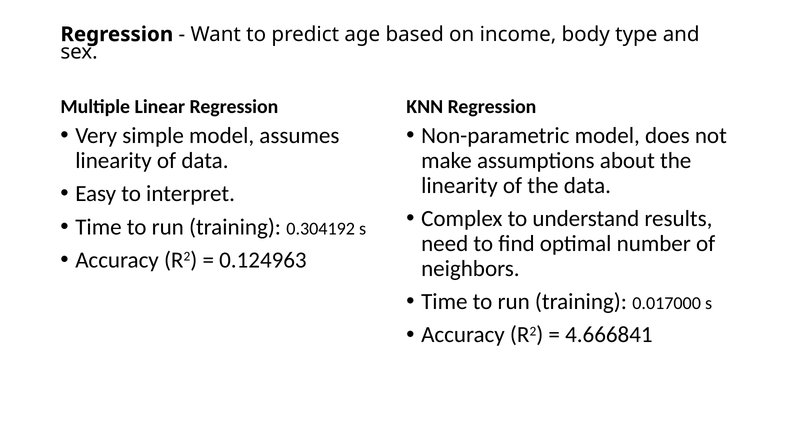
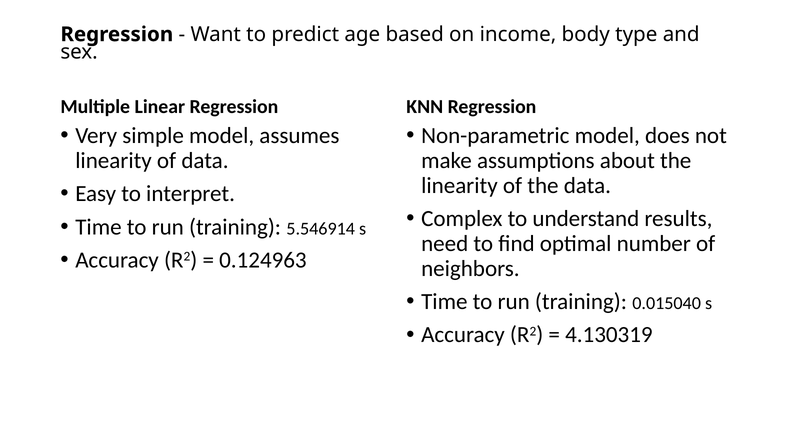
0.304192: 0.304192 -> 5.546914 (321, 228)
0.017000: 0.017000 -> 0.015040 (667, 303)
4.666841: 4.666841 -> 4.130319 (609, 335)
